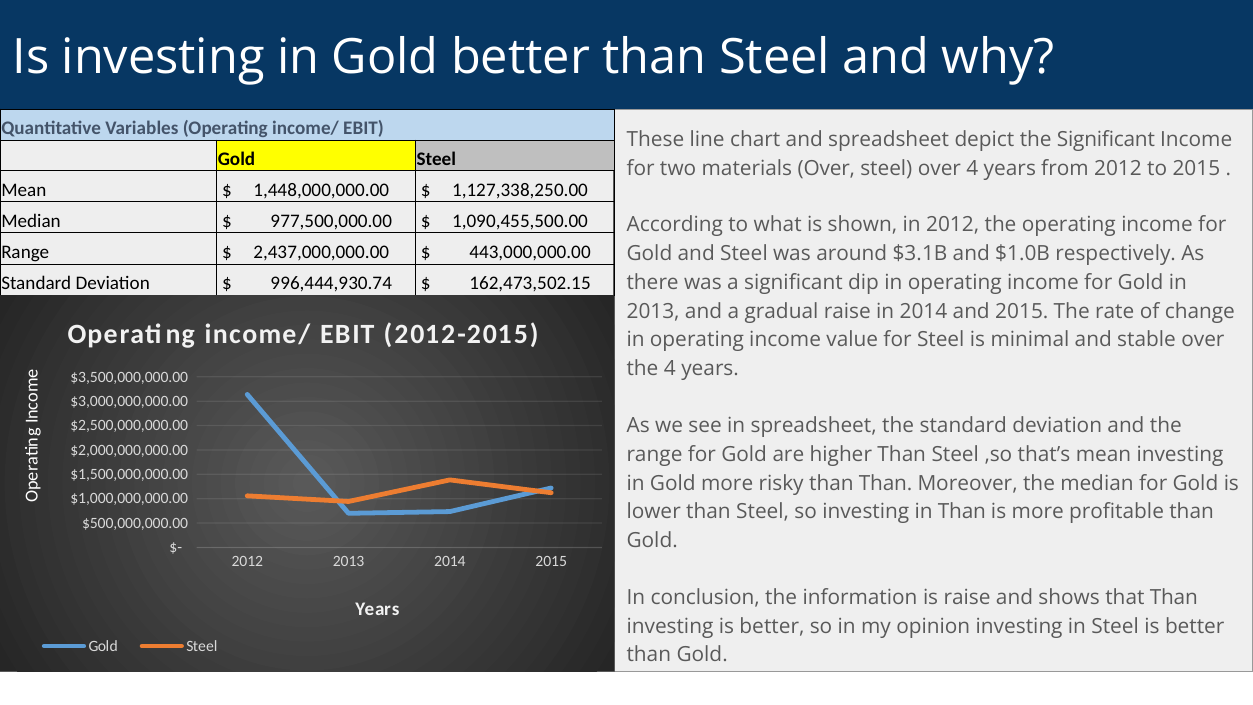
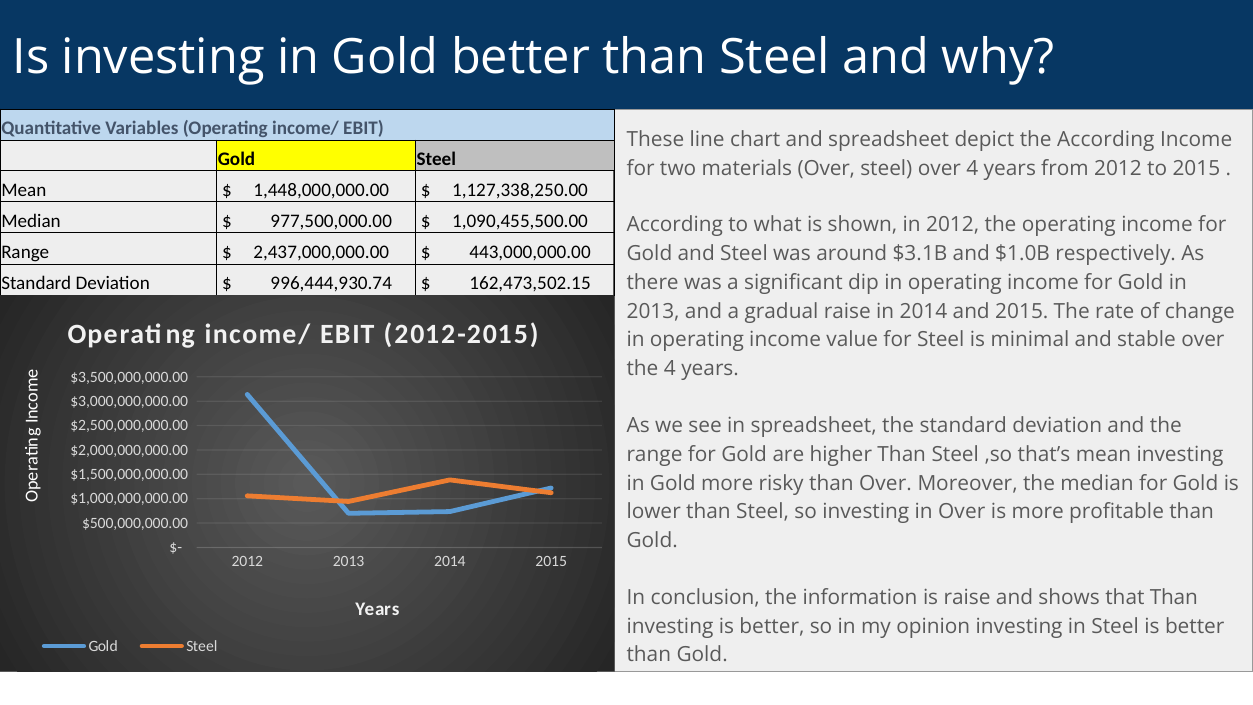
the Significant: Significant -> According (1106, 139)
than Than: Than -> Over (885, 483)
in Than: Than -> Over (962, 512)
